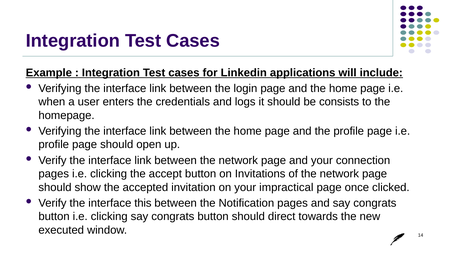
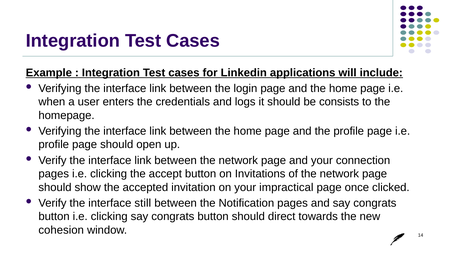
this: this -> still (143, 203)
executed: executed -> cohesion (61, 230)
